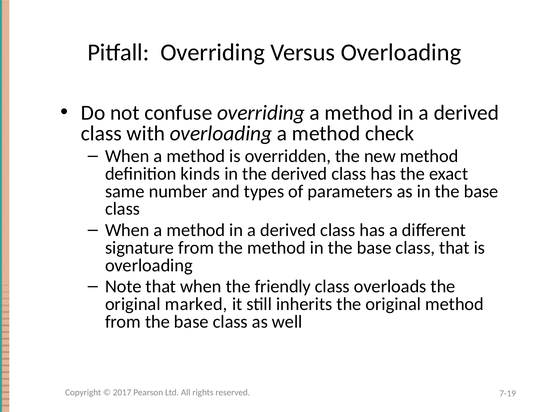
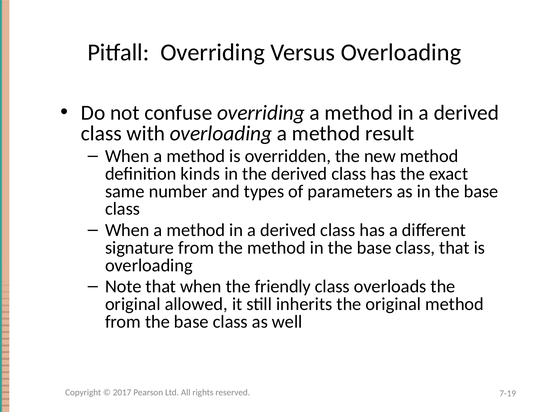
check: check -> result (390, 133)
marked: marked -> allowed (196, 304)
